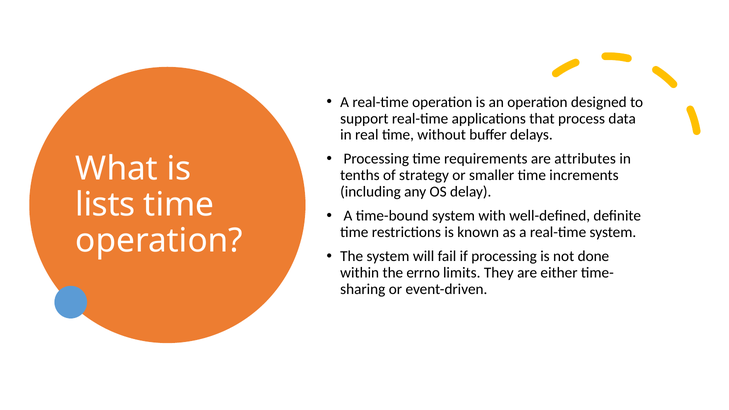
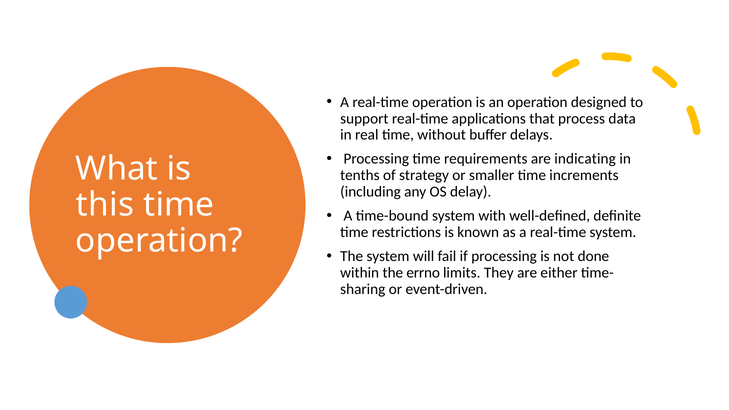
attributes: attributes -> indicating (585, 159)
lists: lists -> this (105, 205)
